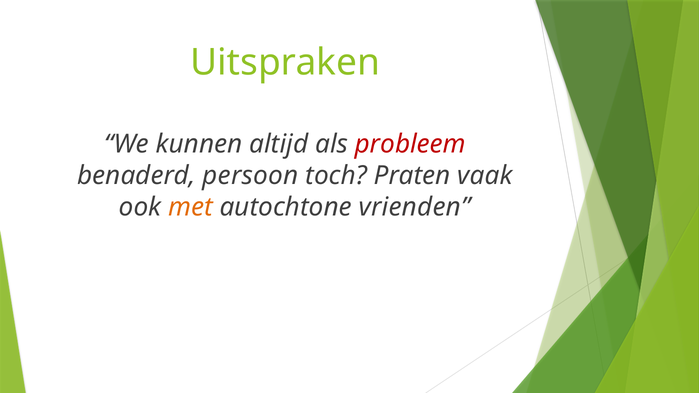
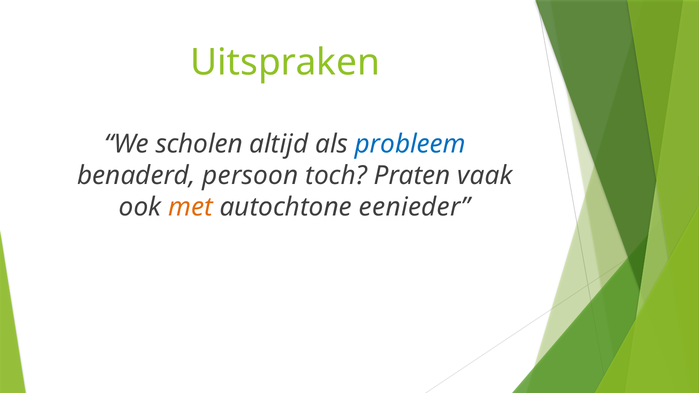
kunnen: kunnen -> scholen (199, 144)
probleem colour: red -> blue (410, 144)
vrienden: vrienden -> eenieder (415, 207)
